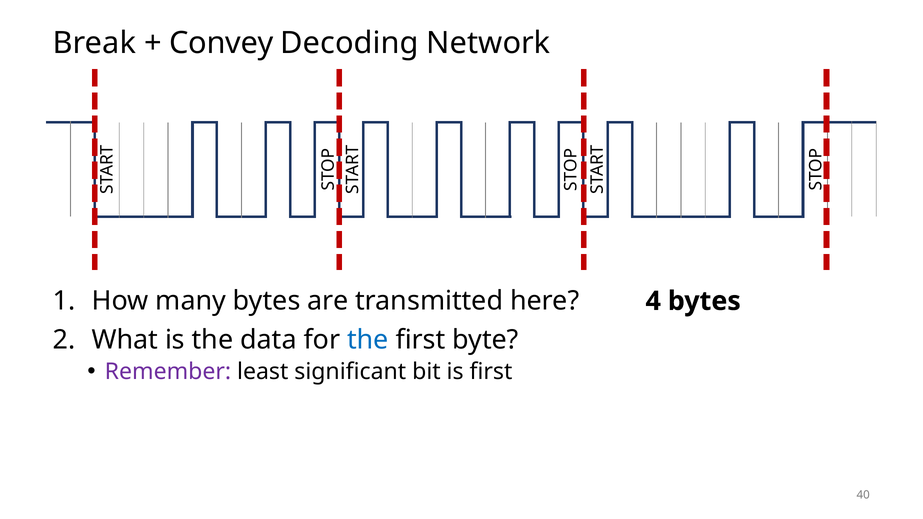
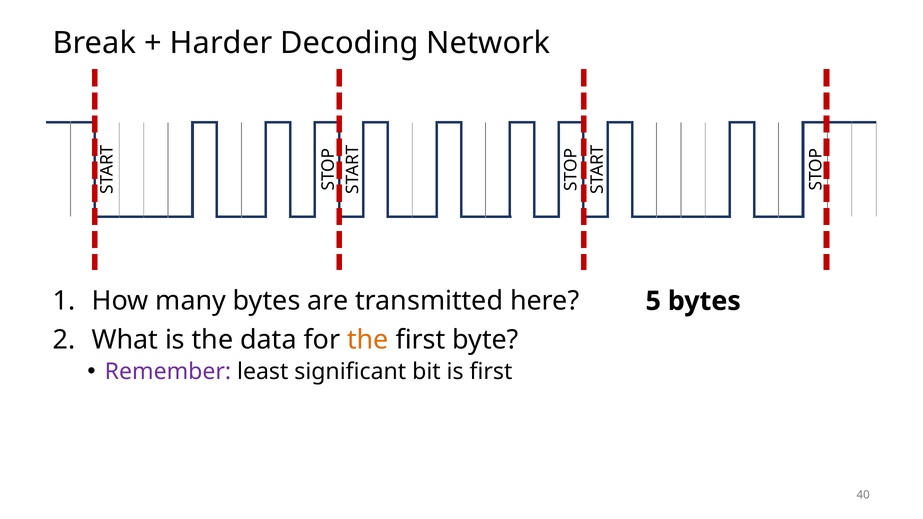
Convey: Convey -> Harder (221, 43)
4: 4 -> 5 (653, 301)
the colour: blue -> orange (368, 340)
